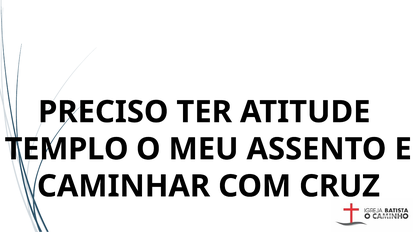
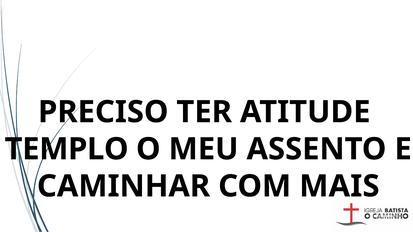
CRUZ: CRUZ -> MAIS (339, 186)
